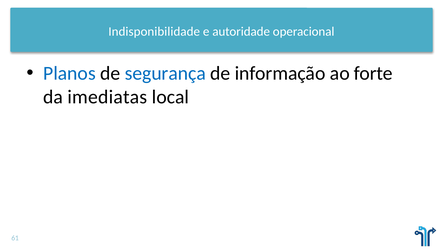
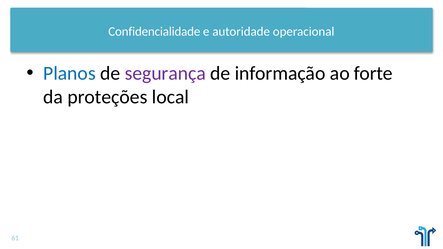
Indisponibilidade: Indisponibilidade -> Confidencialidade (154, 32)
segurança colour: blue -> purple (165, 74)
imediatas: imediatas -> proteções (107, 97)
